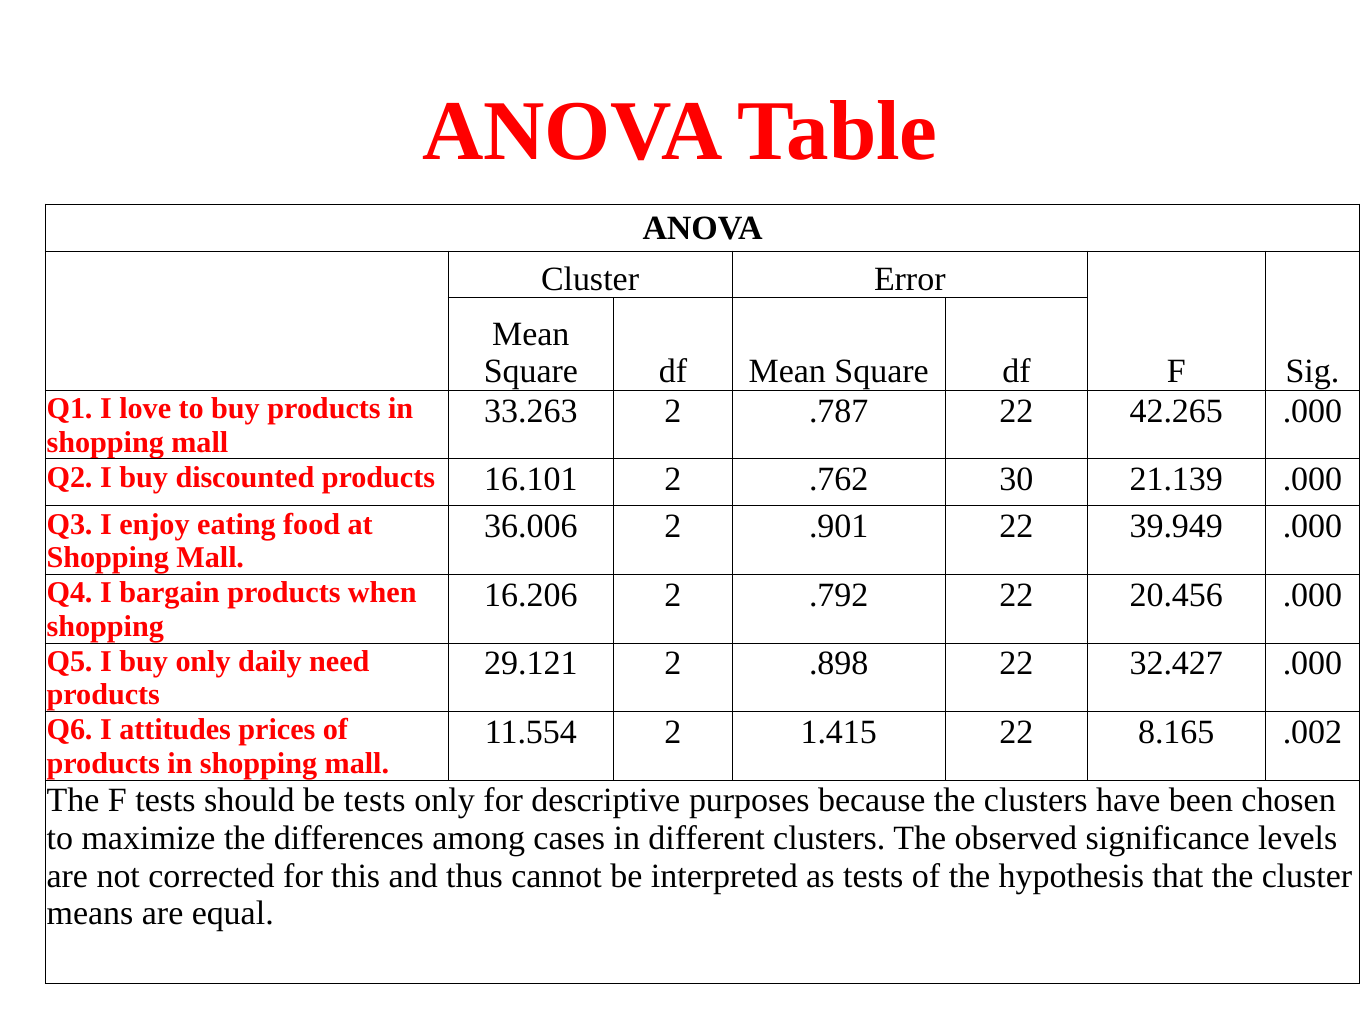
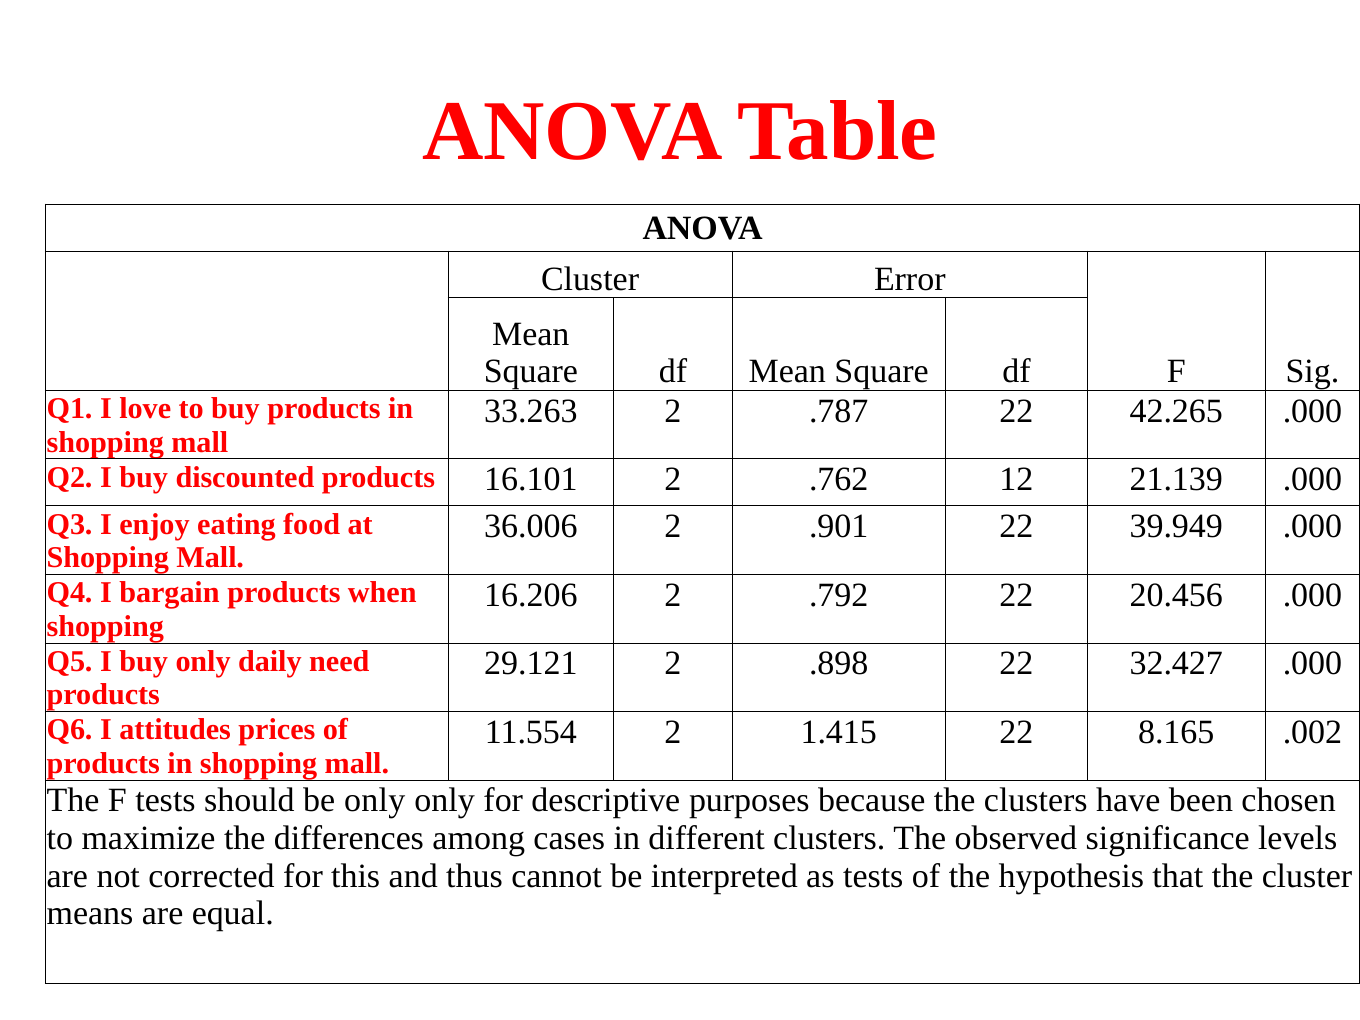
30: 30 -> 12 (1016, 479)
be tests: tests -> only (375, 801)
